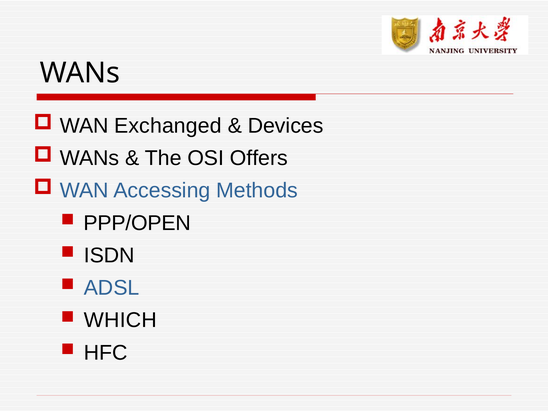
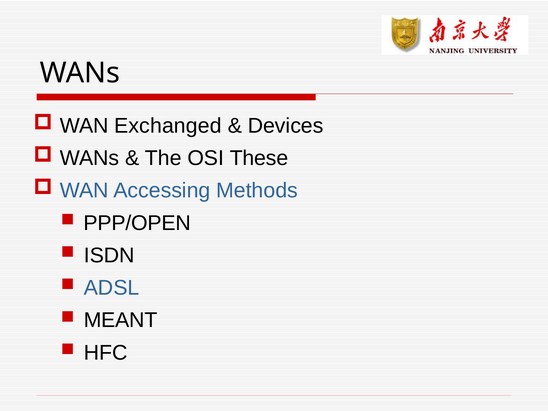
Offers: Offers -> These (259, 158)
WHICH: WHICH -> MEANT (121, 320)
